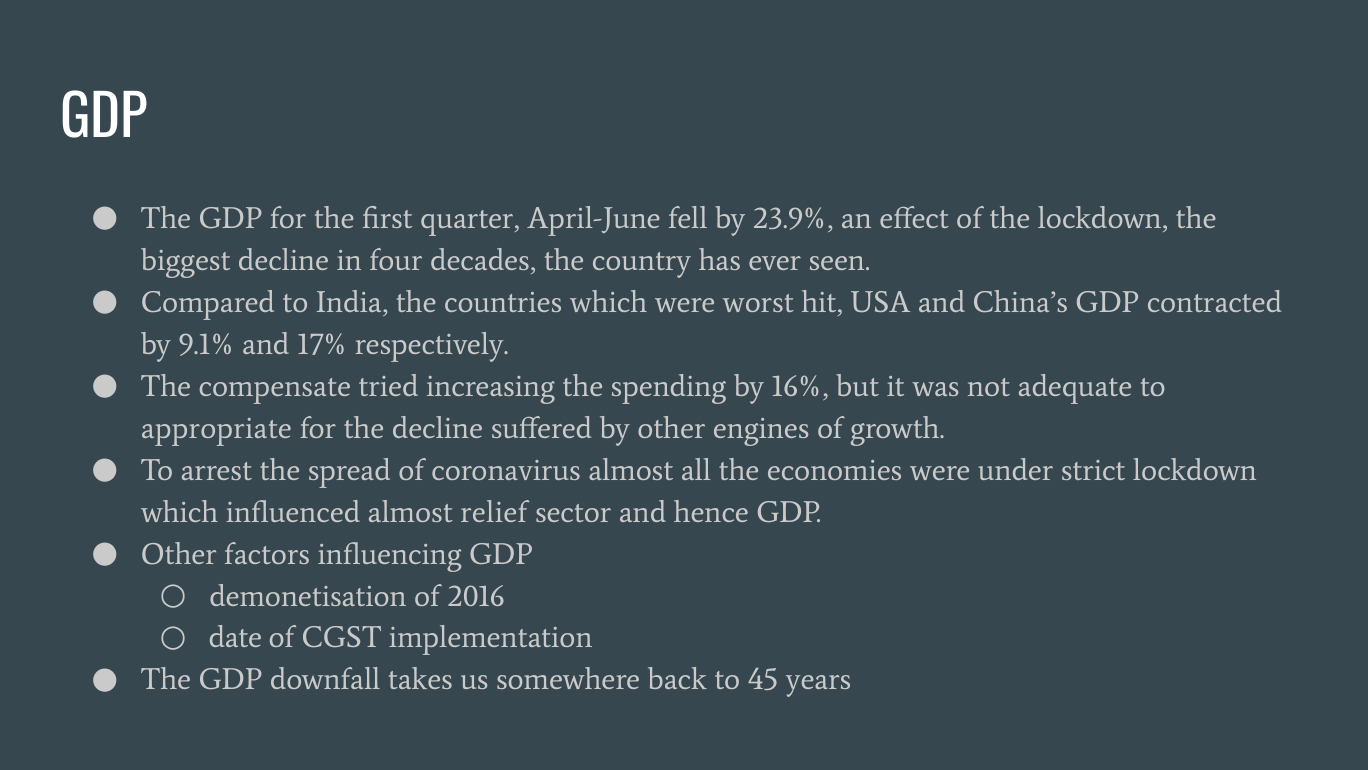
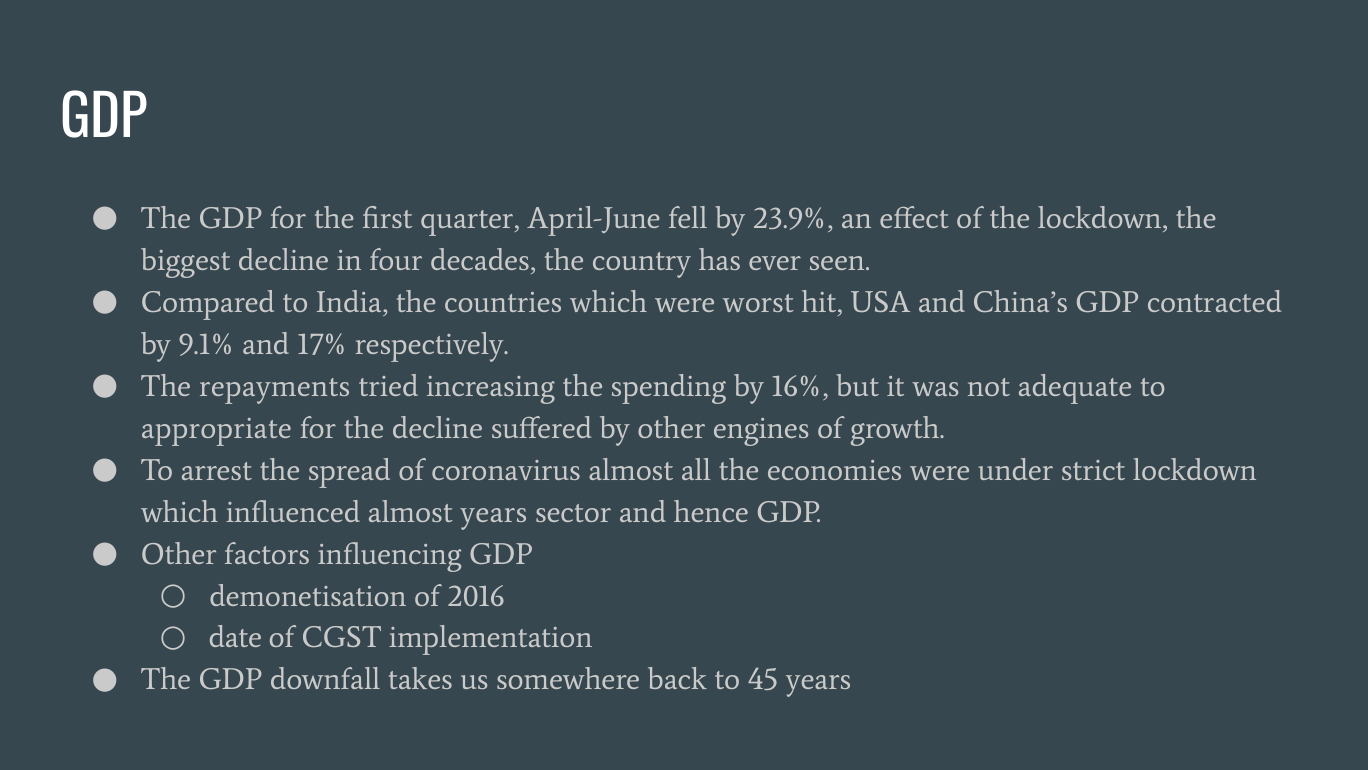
compensate: compensate -> repayments (275, 386)
almost relief: relief -> years (494, 512)
